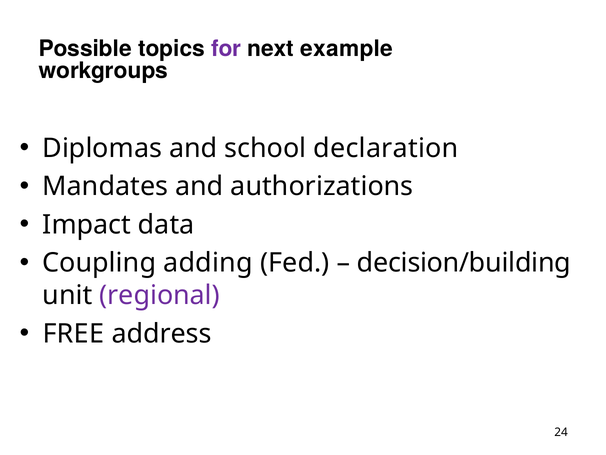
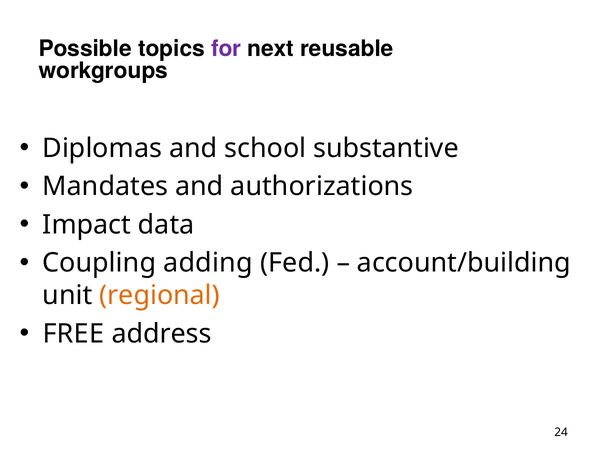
example: example -> reusable (347, 49)
declaration: declaration -> substantive (386, 148)
decision/building: decision/building -> account/building (464, 263)
regional colour: purple -> orange (160, 295)
